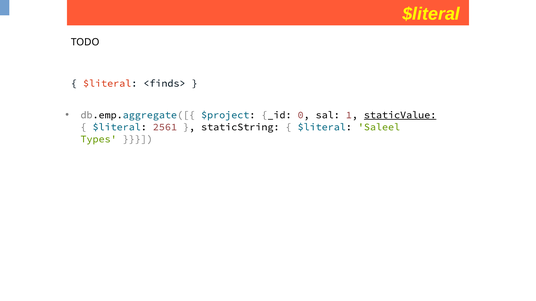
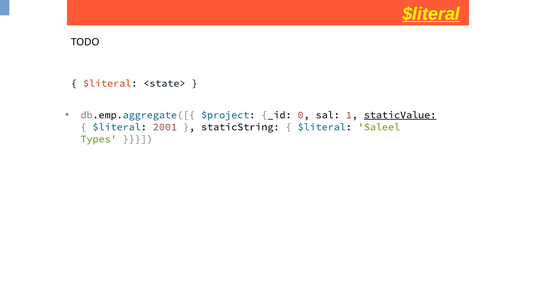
$literal underline: none -> present (431, 14)
<finds>: <finds> -> <state> (164, 83)
2561: 2561 -> 2001 (165, 127)
